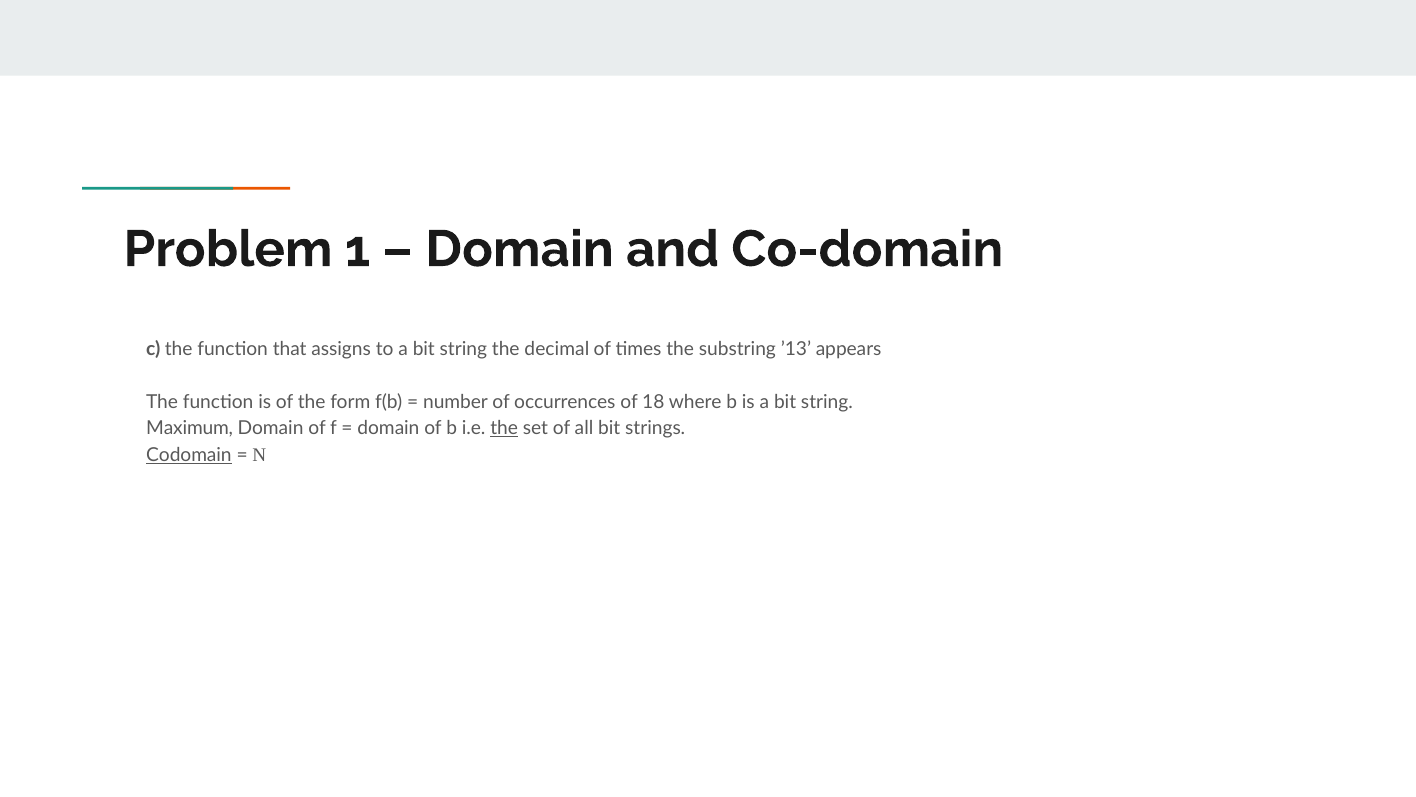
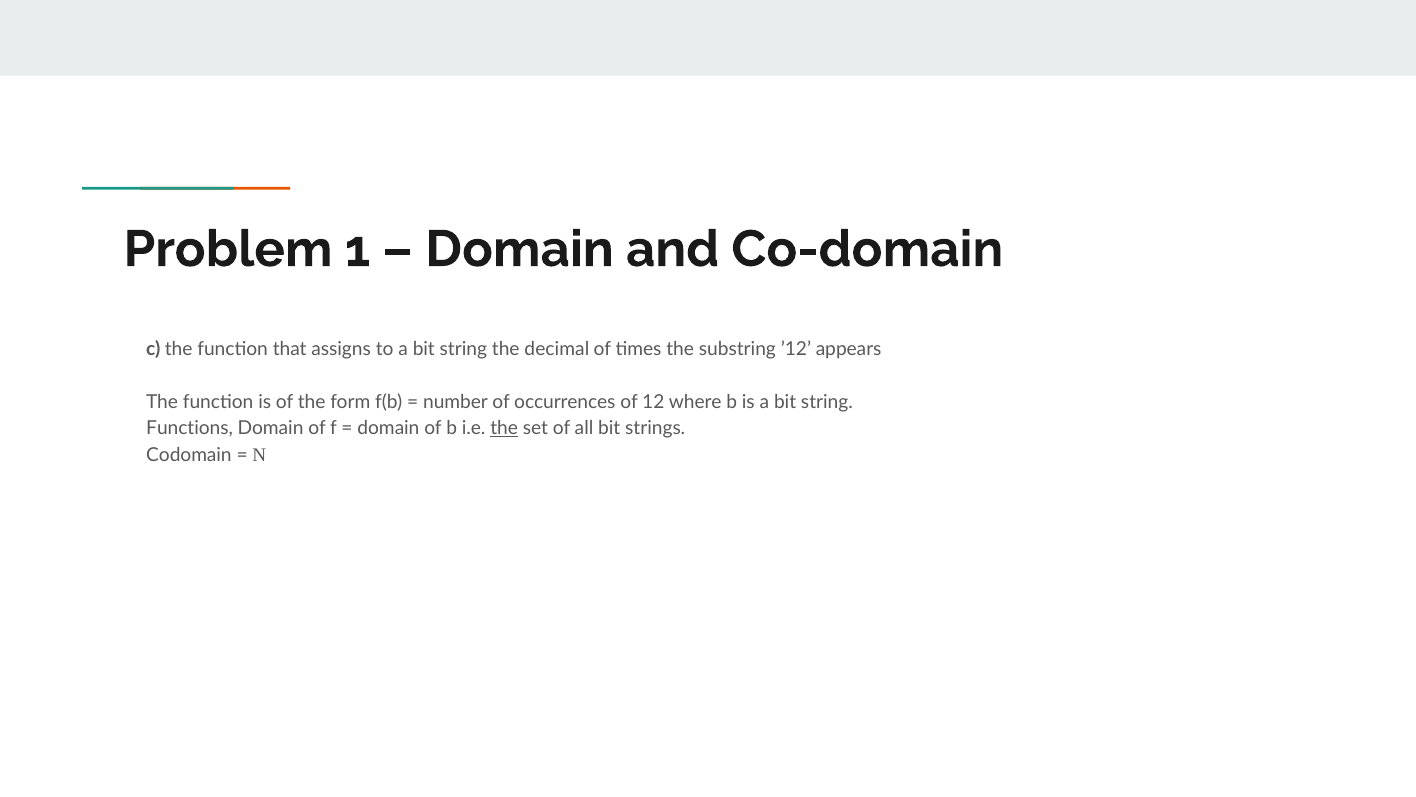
’13: ’13 -> ’12 (796, 349)
18: 18 -> 12 (653, 402)
Maximum: Maximum -> Functions (190, 428)
Codomain underline: present -> none (189, 455)
